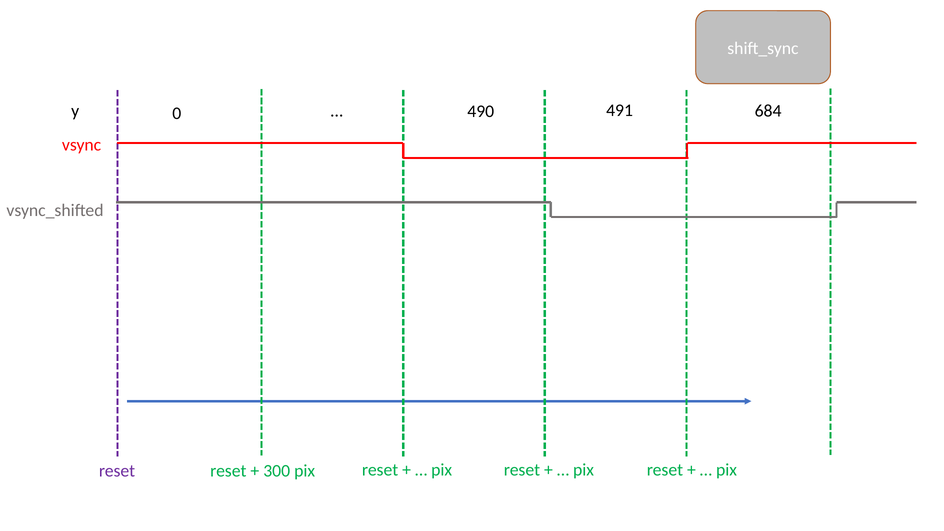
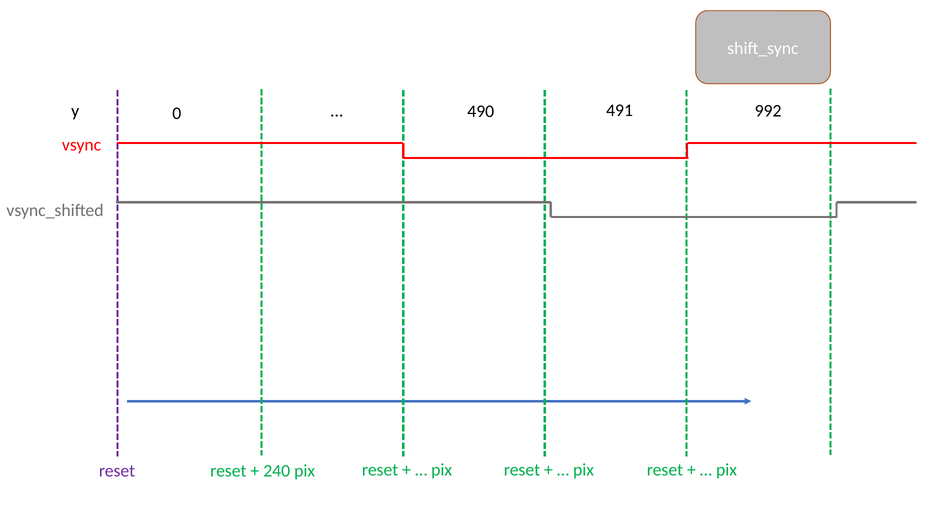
684: 684 -> 992 (768, 111)
300: 300 -> 240 (277, 471)
